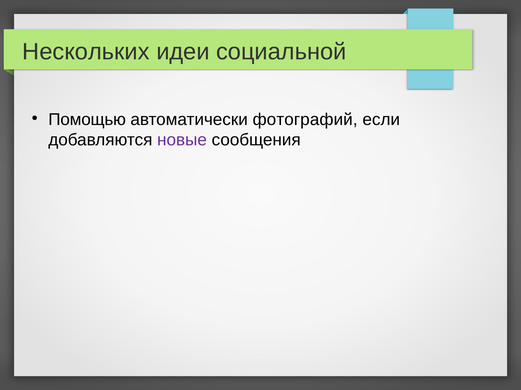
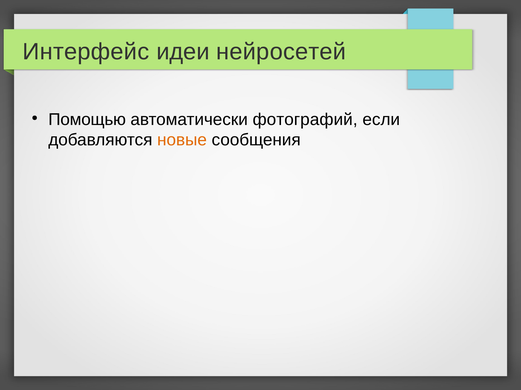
Нескольких: Нескольких -> Интерфейс (86, 52)
социальной: социальной -> нейросетей (281, 52)
новые colour: purple -> orange (182, 140)
